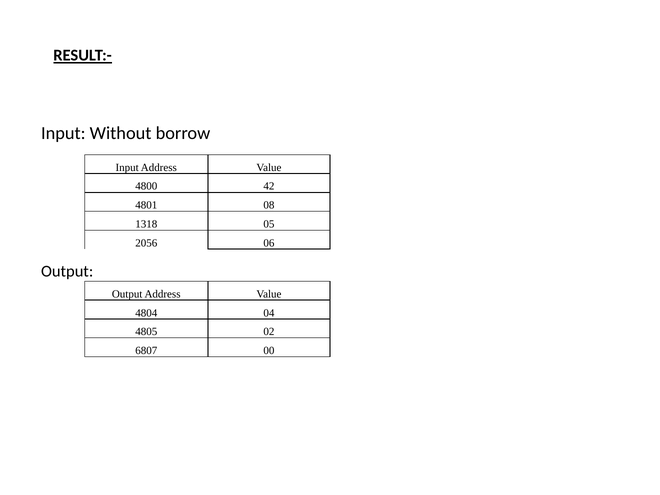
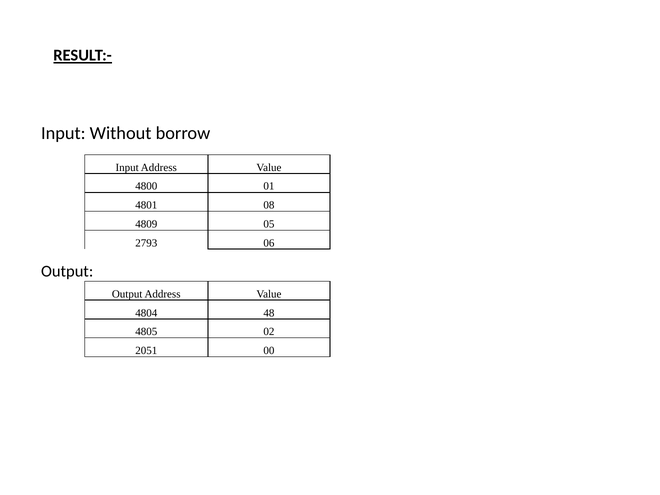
42: 42 -> 01 (269, 186)
1318: 1318 -> 4809 (146, 224)
2056: 2056 -> 2793 (146, 243)
04: 04 -> 48 (269, 313)
6807: 6807 -> 2051 (146, 351)
